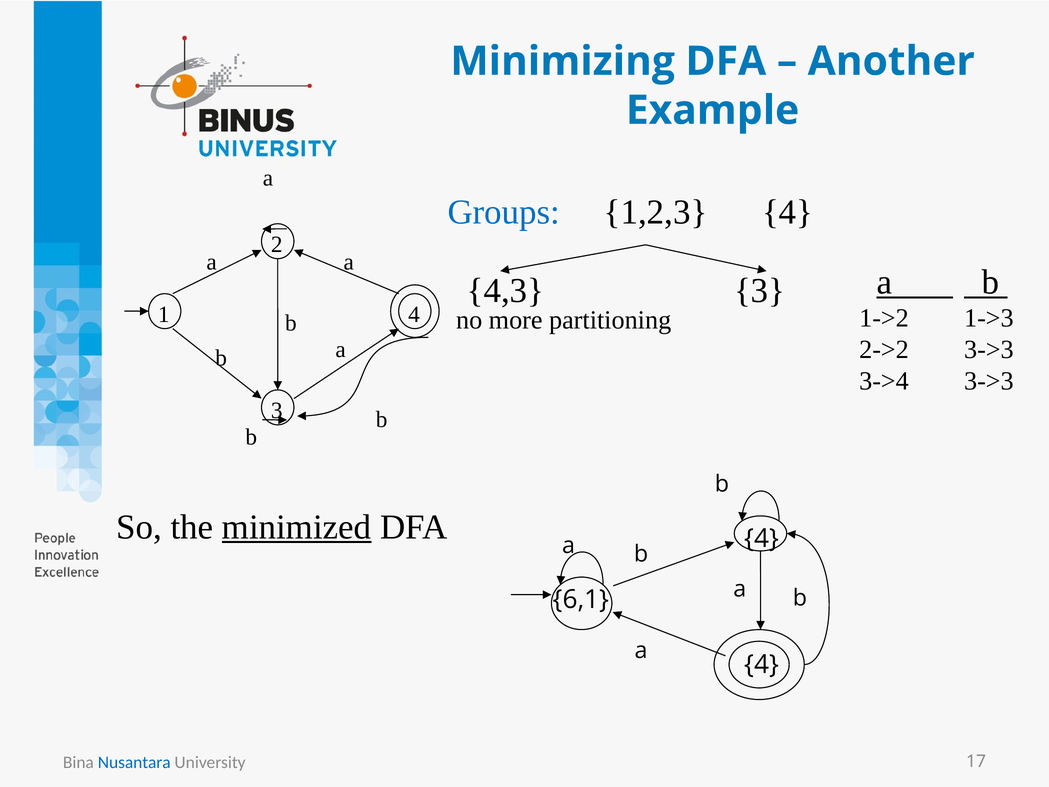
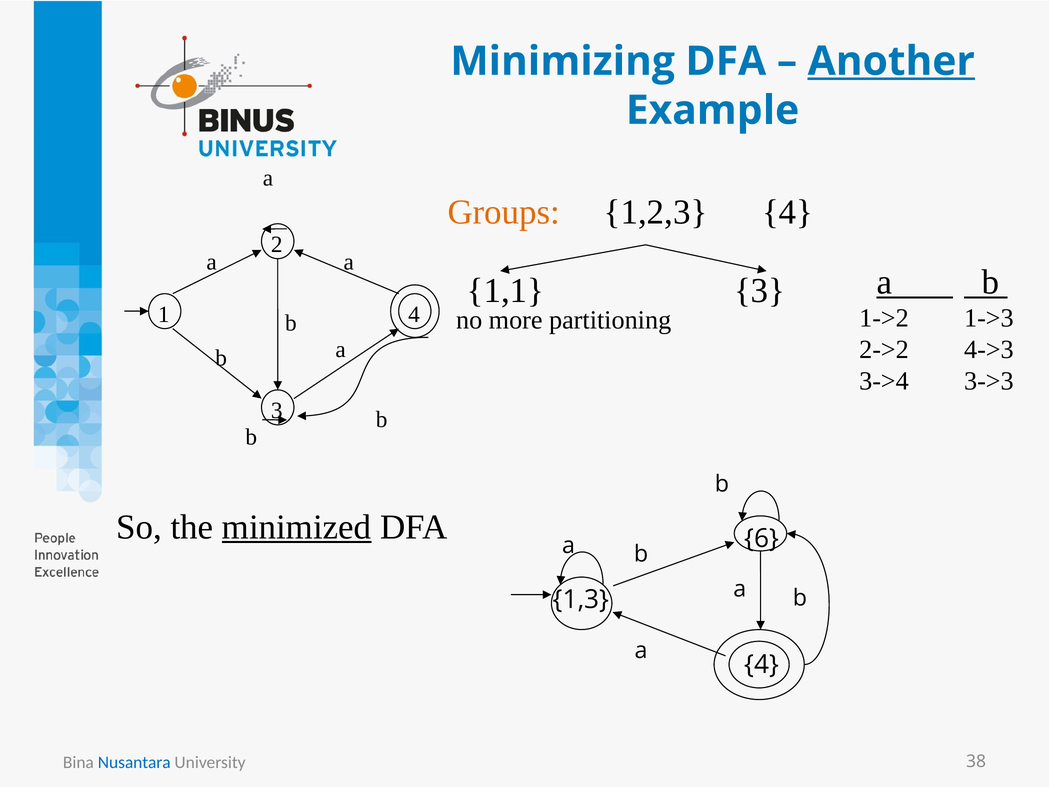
Another underline: none -> present (891, 61)
Groups colour: blue -> orange (504, 212)
4,3: 4,3 -> 1,1 (505, 291)
2->2 3->3: 3->3 -> 4->3 (989, 350)
4: 4 -> 6 (762, 538)
6,1: 6,1 -> 1,3 (581, 600)
17: 17 -> 38 (976, 761)
